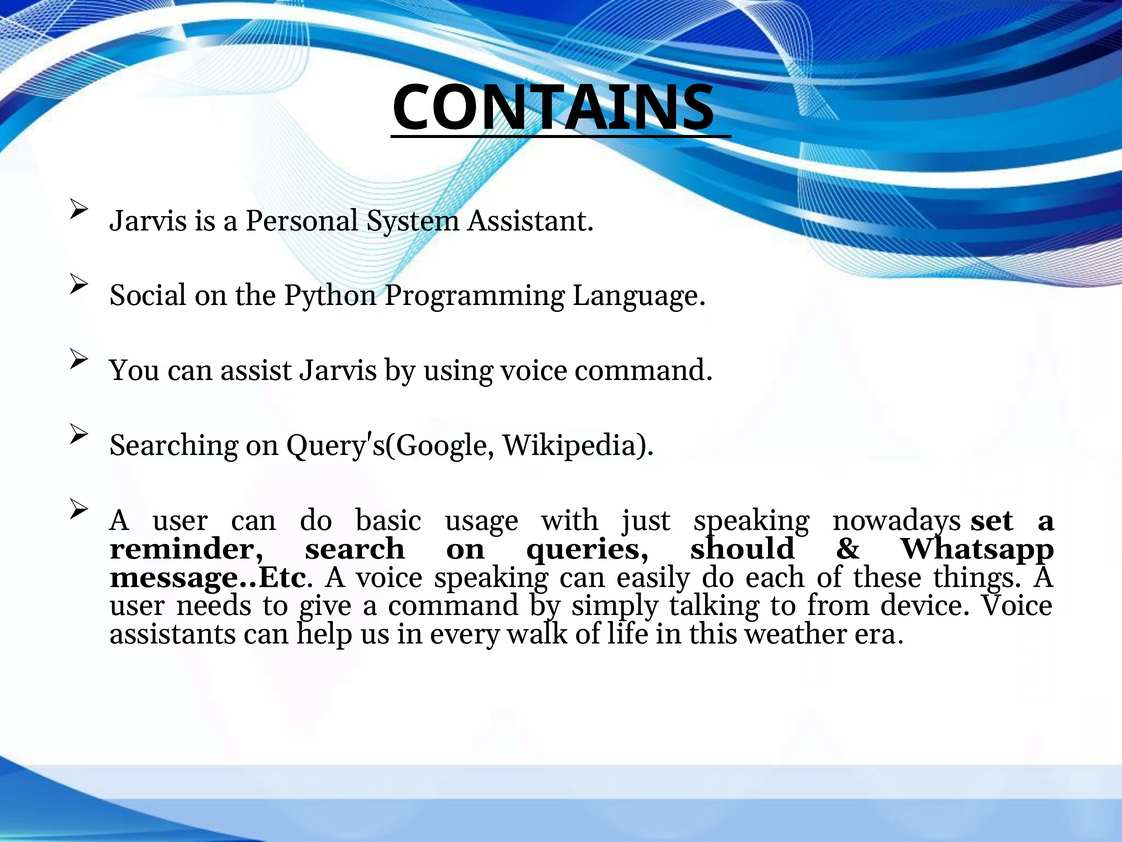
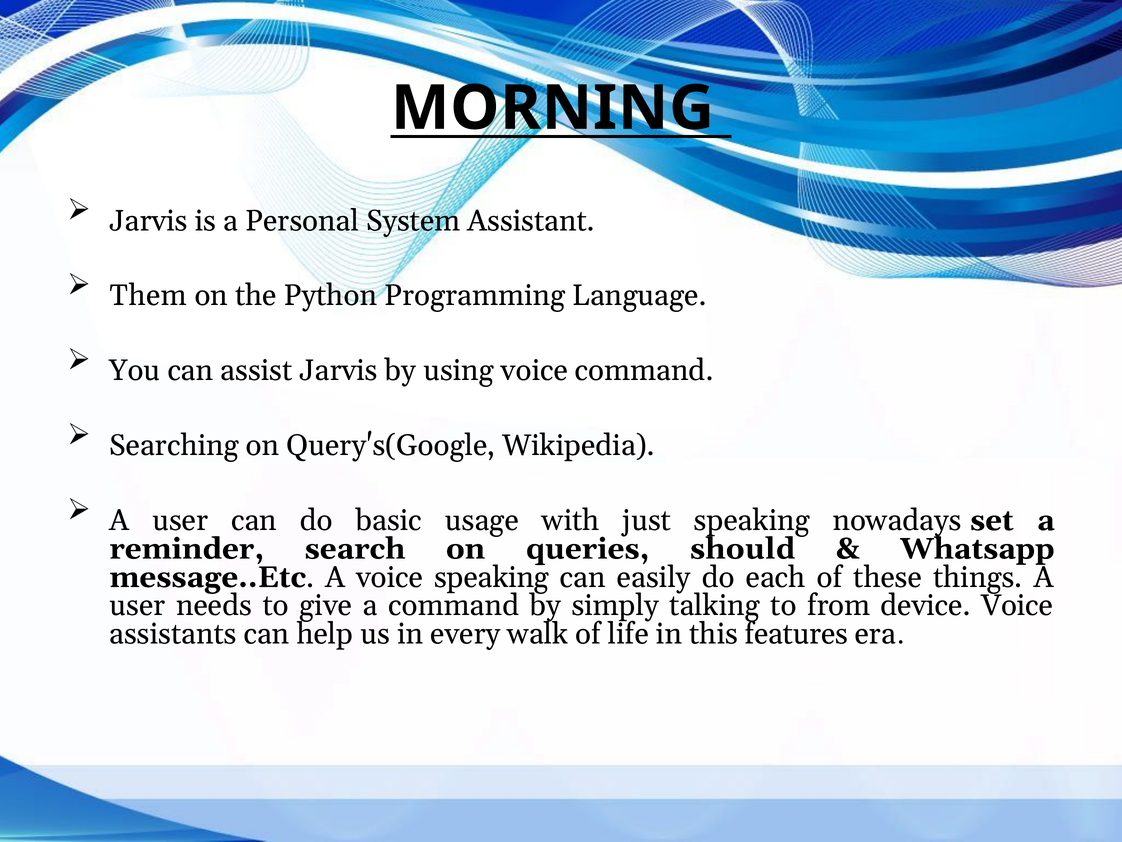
CONTAINS: CONTAINS -> MORNING (552, 108)
Social: Social -> Them (148, 295)
weather: weather -> features (796, 634)
